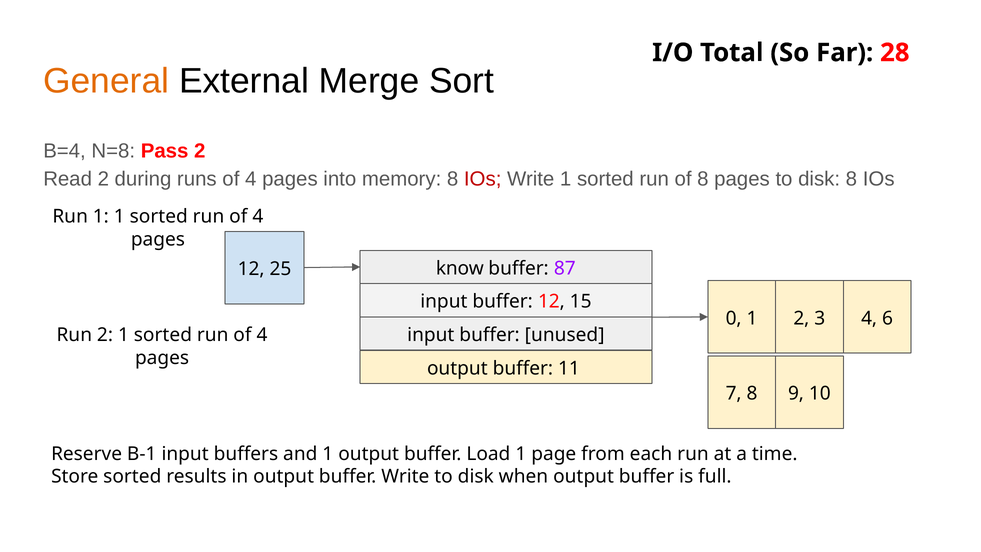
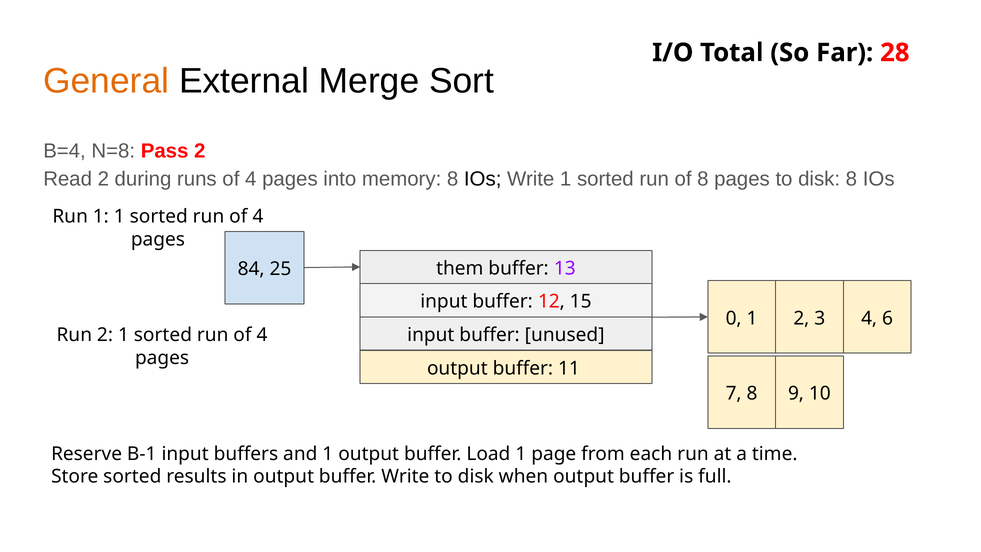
IOs colour: red -> black (483, 179)
know: know -> them (460, 268)
87: 87 -> 13 (565, 268)
12: 12 -> 84 (251, 269)
